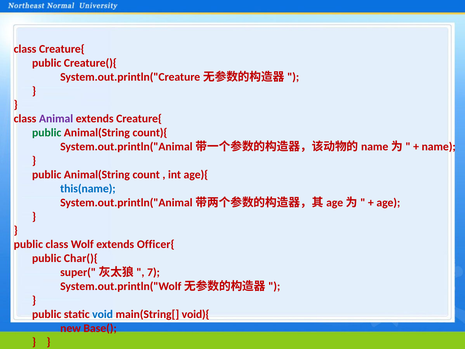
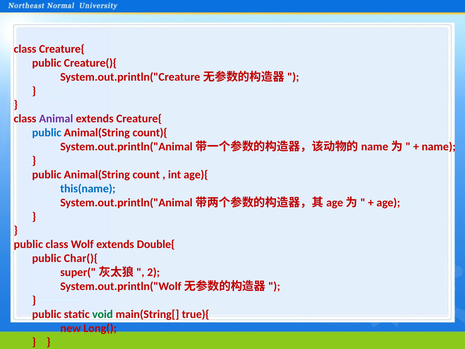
public colour: green -> blue (47, 133)
Officer{: Officer{ -> Double{ (156, 244)
7: 7 -> 2 (153, 272)
void colour: blue -> green (103, 314)
void){: void){ -> true){ (196, 314)
Base(: Base( -> Long( (100, 328)
